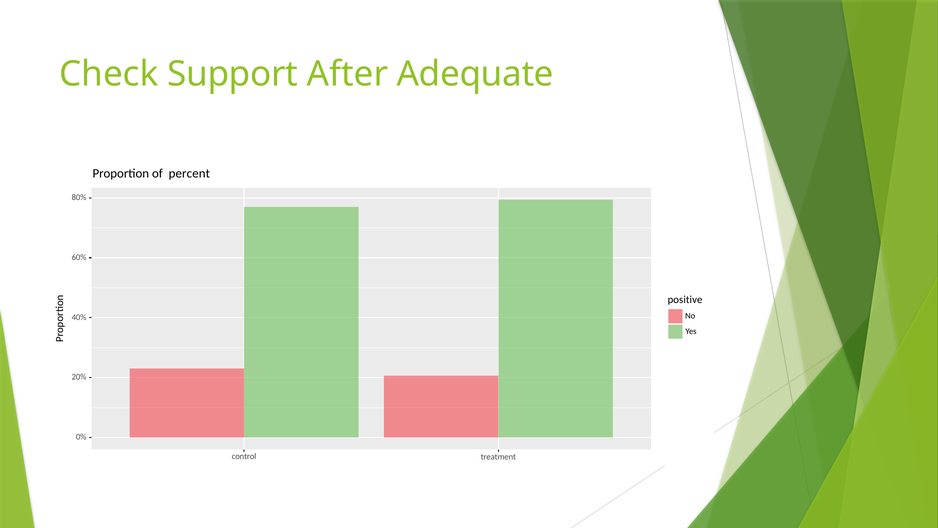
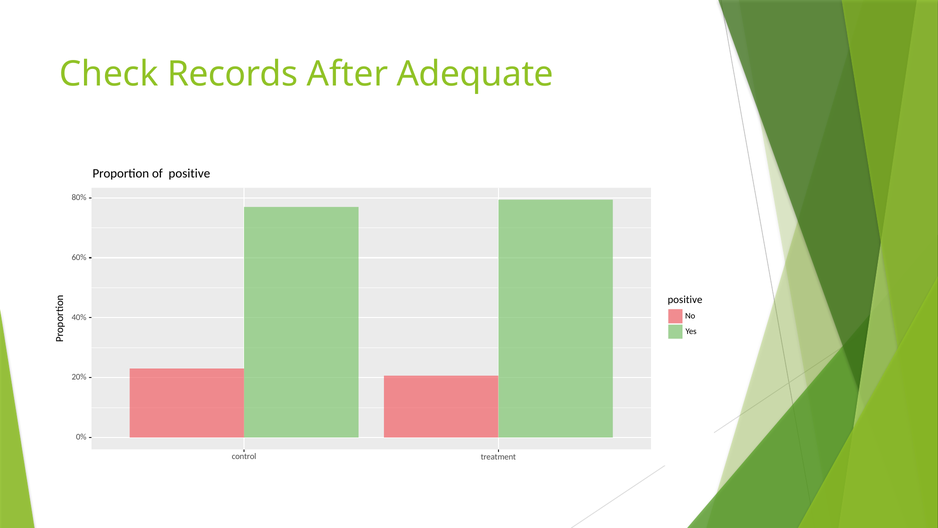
Support: Support -> Records (233, 74)
of percent: percent -> positive (189, 174)
